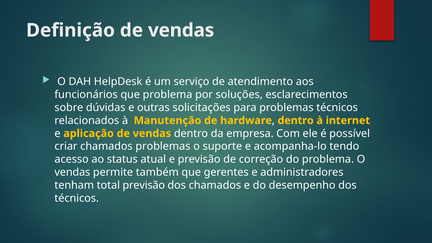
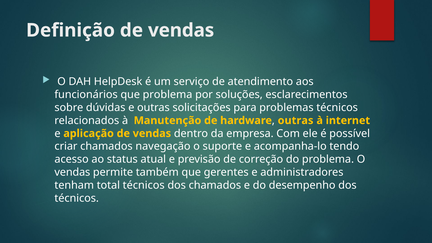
dentro: dentro -> outras (296, 120)
chamados problemas: problemas -> navegação (163, 146)
total previsão: previsão -> técnicos (144, 185)
